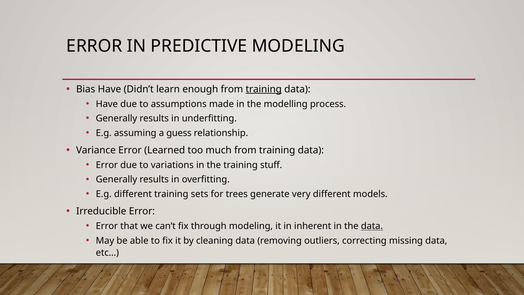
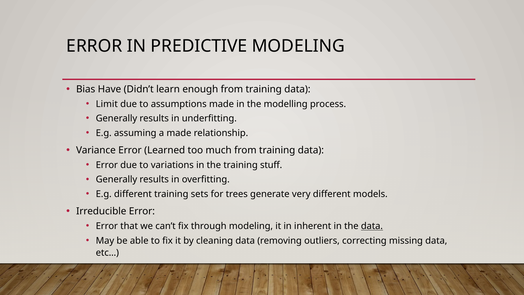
training underline: present -> none (264, 89)
Have: Have -> Limit (107, 104)
a guess: guess -> made (179, 133)
